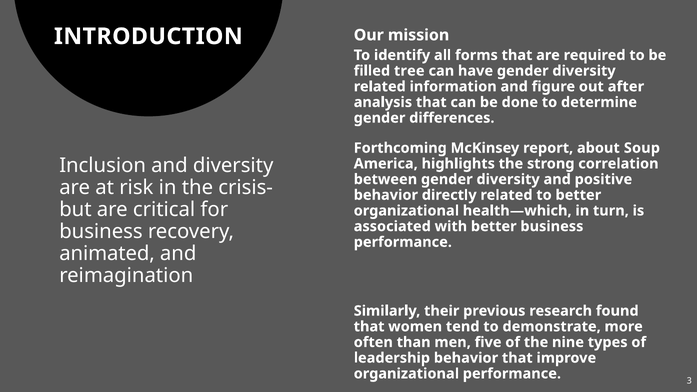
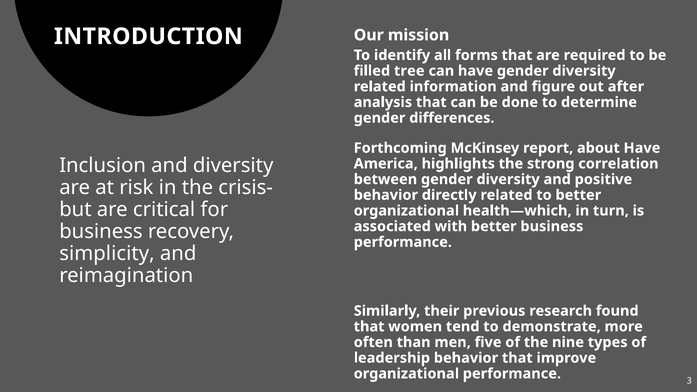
about Soup: Soup -> Have (642, 148)
animated: animated -> simplicity (107, 254)
